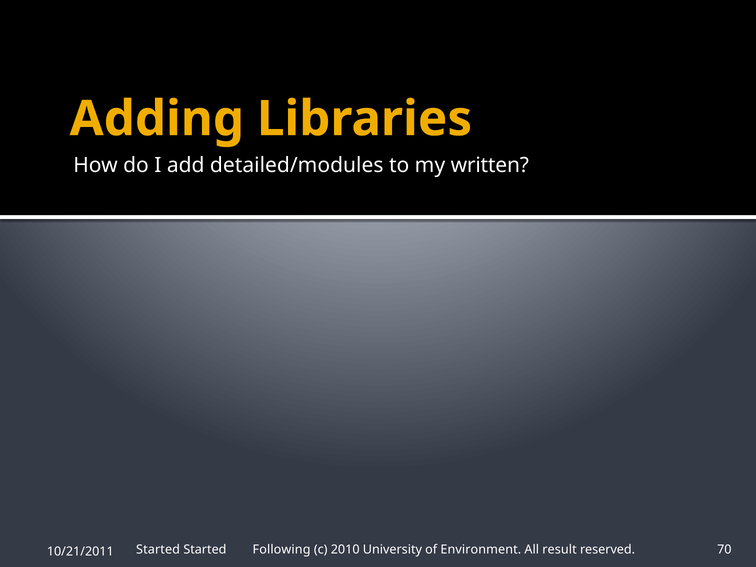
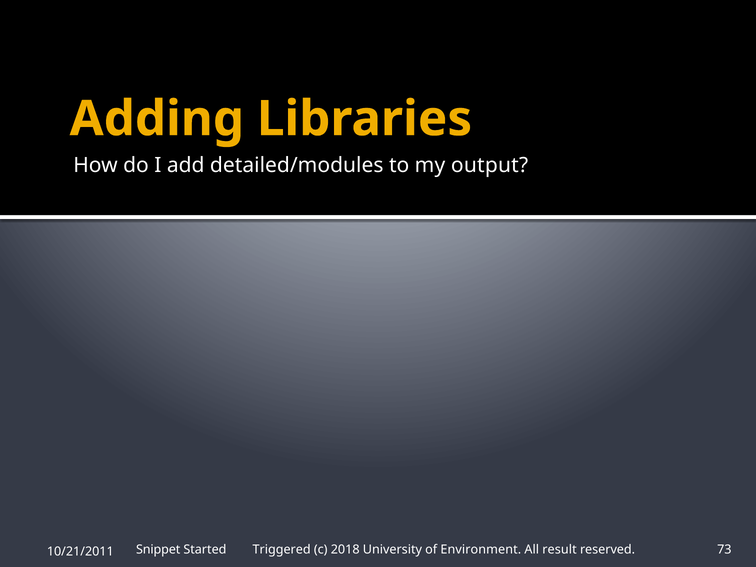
written: written -> output (490, 165)
Started: Started -> Snippet (158, 549)
Following: Following -> Triggered (282, 549)
2010: 2010 -> 2018 (345, 549)
70: 70 -> 73 (724, 549)
